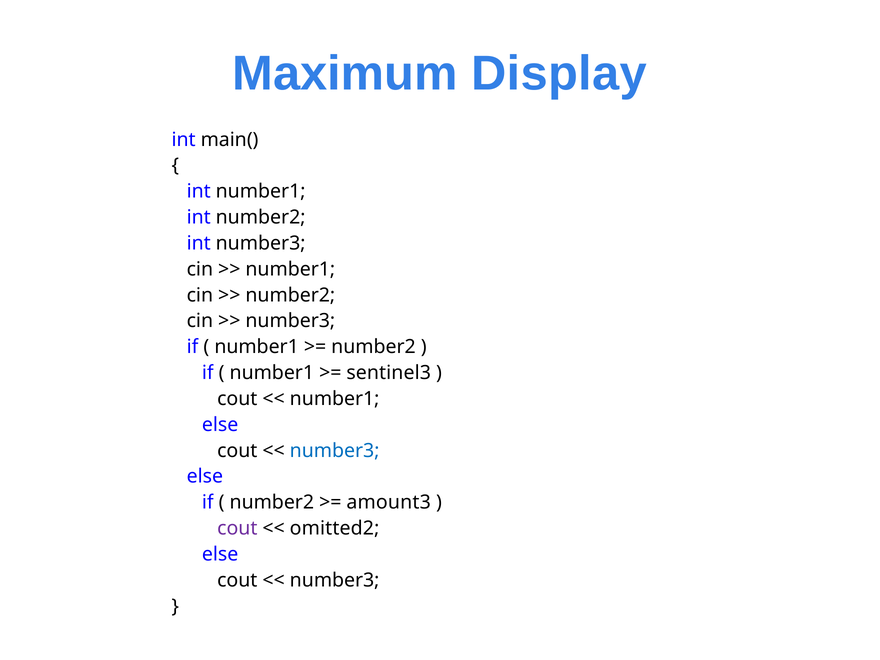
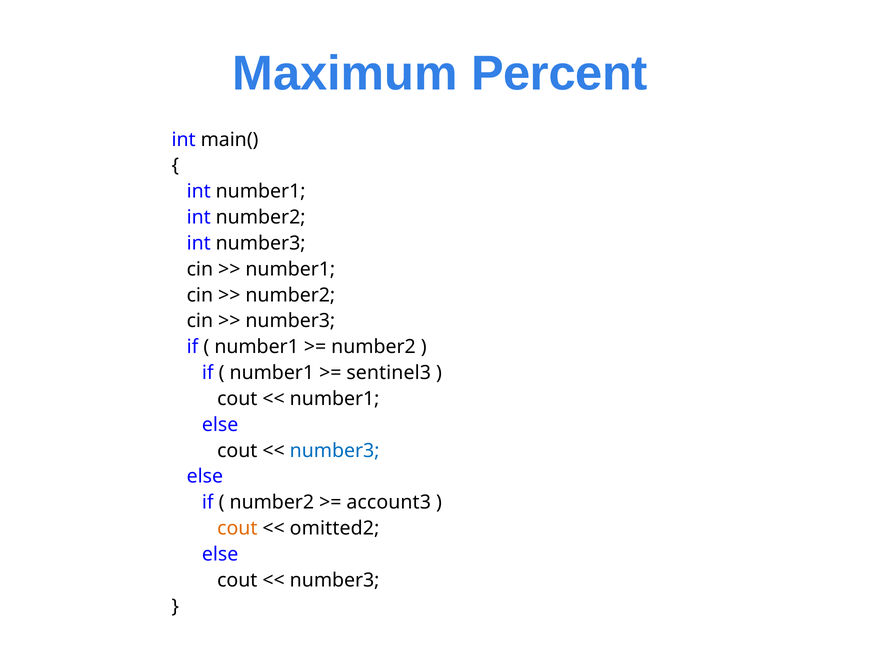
Display: Display -> Percent (559, 74)
amount3: amount3 -> account3 (389, 502)
cout colour: purple -> orange (237, 528)
